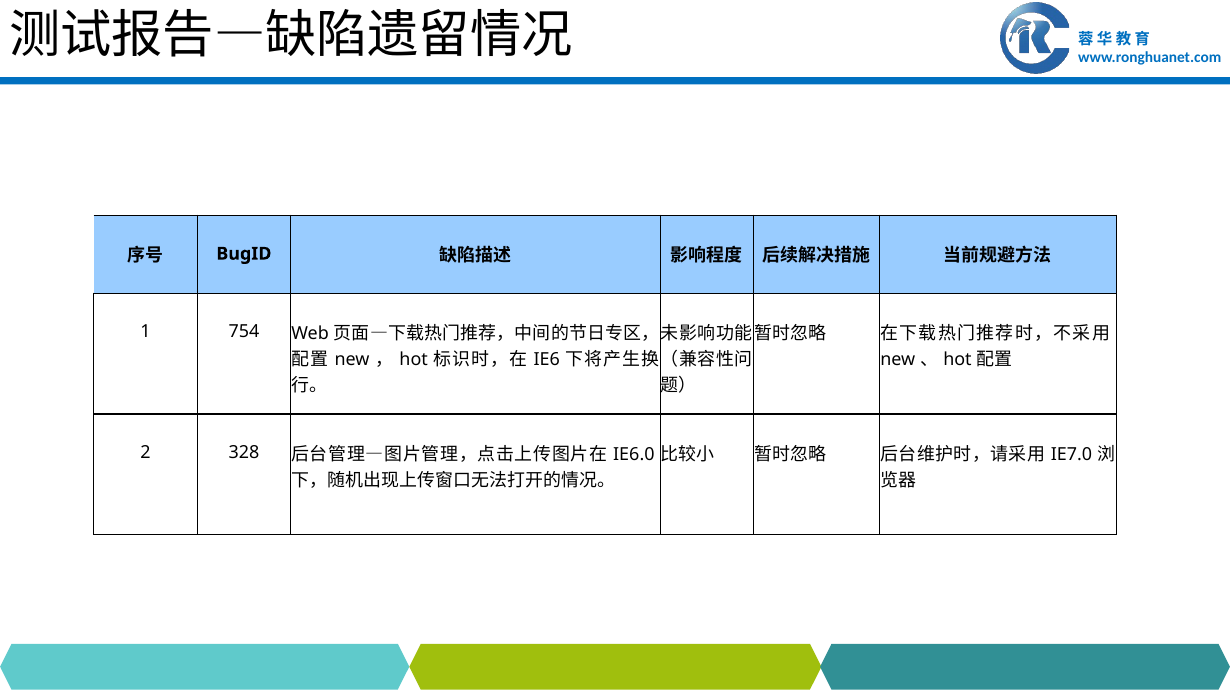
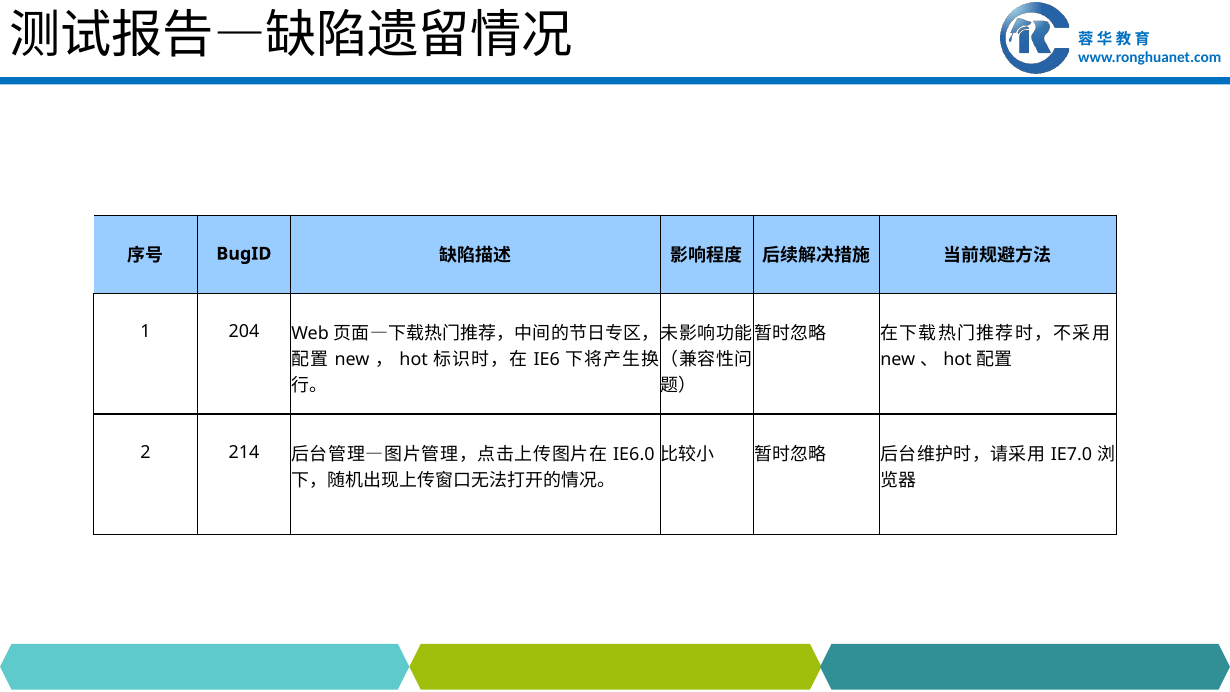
754: 754 -> 204 (244, 332)
328: 328 -> 214 (244, 452)
